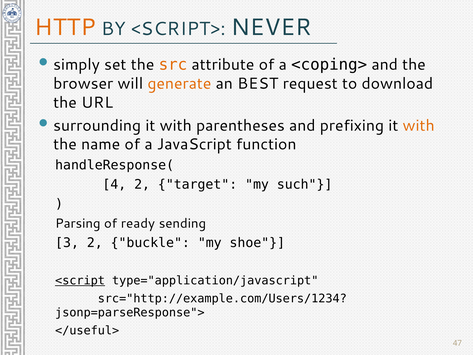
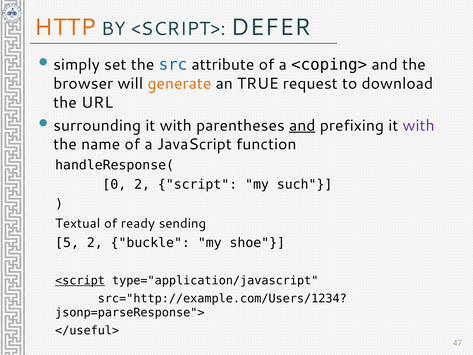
NEVER: NEVER -> DEFER (271, 28)
src colour: orange -> blue (173, 65)
BEST: BEST -> TRUE (258, 84)
and underline: none -> present (302, 125)
with colour: orange -> purple (419, 125)
4: 4 -> 0 (114, 184)
target: target -> script (198, 184)
Parsing: Parsing -> Textual (78, 223)
3: 3 -> 5 (67, 243)
